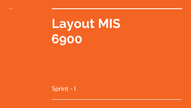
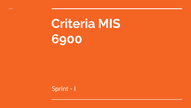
Layout: Layout -> Criteria (73, 24)
